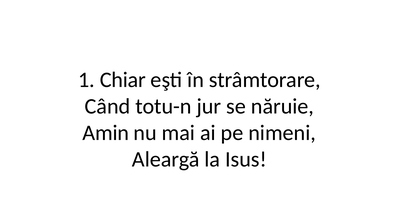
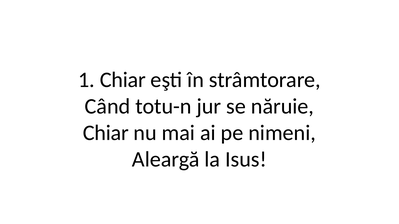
Amin: Amin -> Chiar (106, 133)
